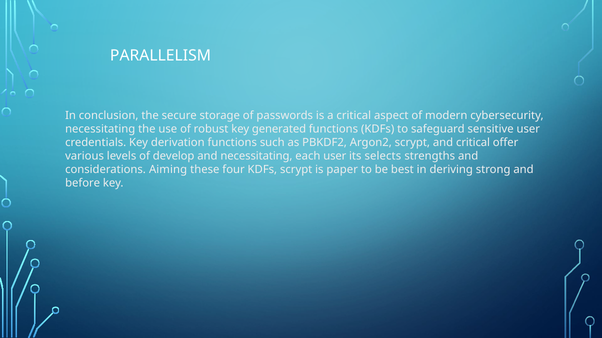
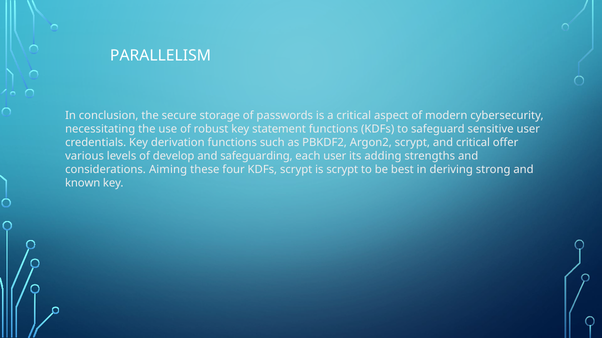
generated: generated -> statement (279, 129)
and necessitating: necessitating -> safeguarding (256, 156)
selects: selects -> adding (383, 156)
is paper: paper -> scrypt (342, 170)
before: before -> known (83, 183)
